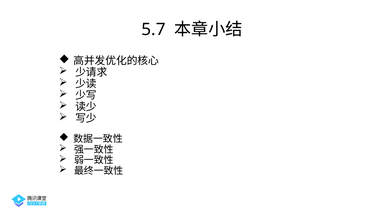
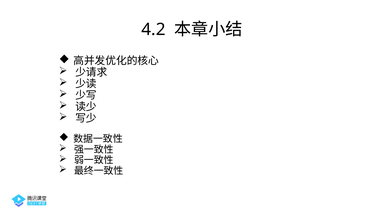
5.7: 5.7 -> 4.2 (154, 30)
